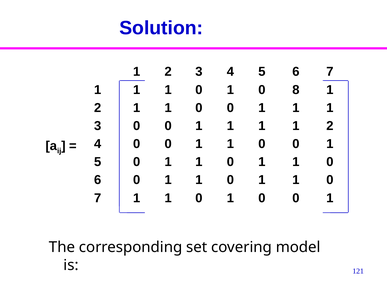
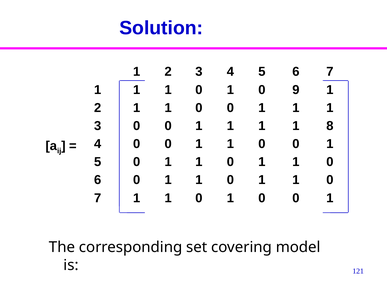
8: 8 -> 9 (296, 90)
1 1 2: 2 -> 8 (330, 126)
